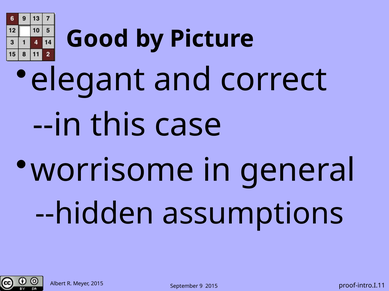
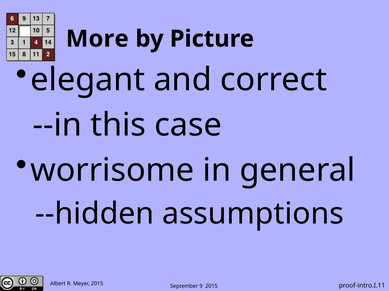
Good: Good -> More (97, 39)
